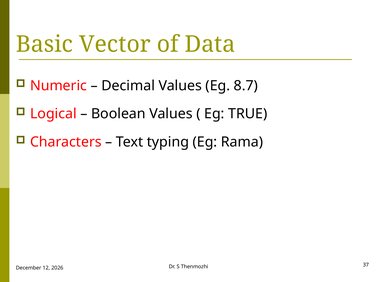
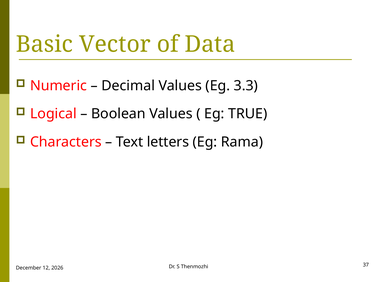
8.7: 8.7 -> 3.3 (246, 86)
typing: typing -> letters (168, 142)
